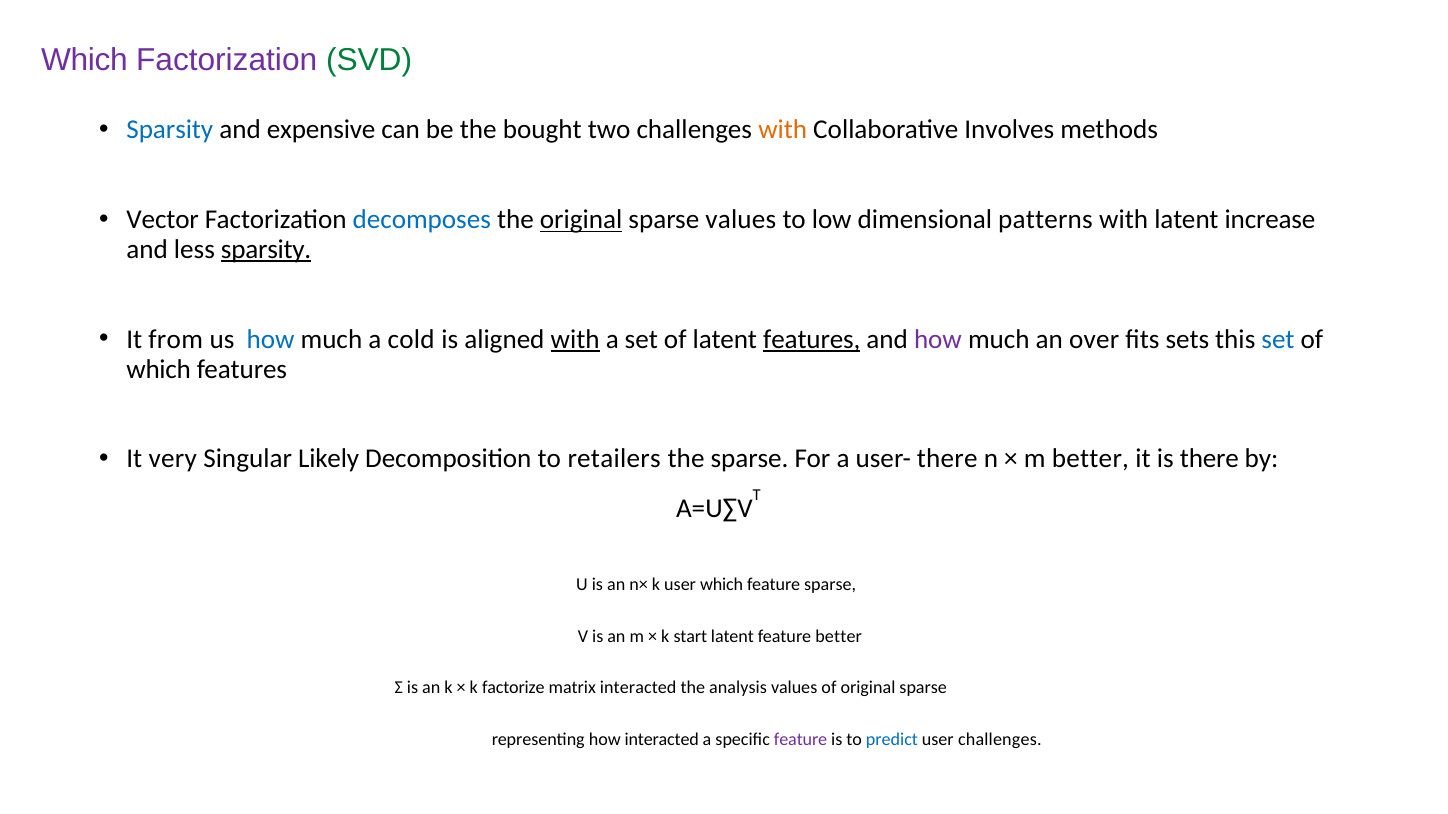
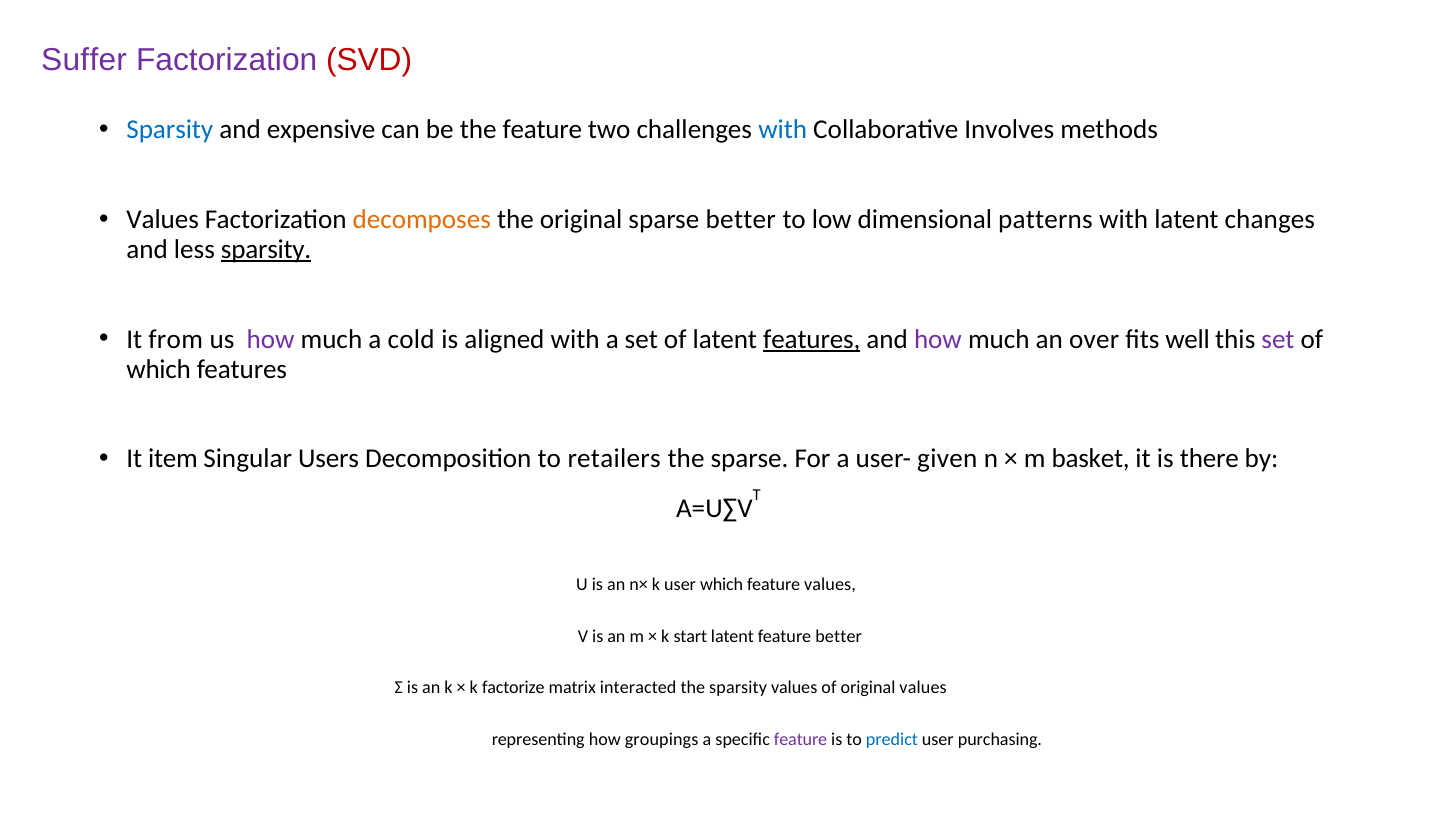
Which: Which -> Suffer (84, 60)
SVD colour: green -> red (369, 60)
the bought: bought -> feature (542, 130)
with colour: orange -> blue (783, 130)
Vector: Vector -> Values (163, 220)
decomposes colour: blue -> orange (422, 220)
original underline: present -> none (581, 220)
sparse values: values -> better (741, 220)
increase: increase -> changes (1270, 220)
how colour: blue -> purple (271, 339)
with underline: present -> none (575, 339)
sets: sets -> well (1188, 339)
set colour: blue -> purple (1278, 339)
very: very -> item (173, 459)
Likely: Likely -> Users (329, 459)
user- there: there -> given (947, 459)
m better: better -> basket (1091, 459)
feature sparse: sparse -> values (830, 585)
the analysis: analysis -> sparsity (738, 688)
of original sparse: sparse -> values (923, 688)
how interacted: interacted -> groupings (662, 740)
user challenges: challenges -> purchasing (1000, 740)
